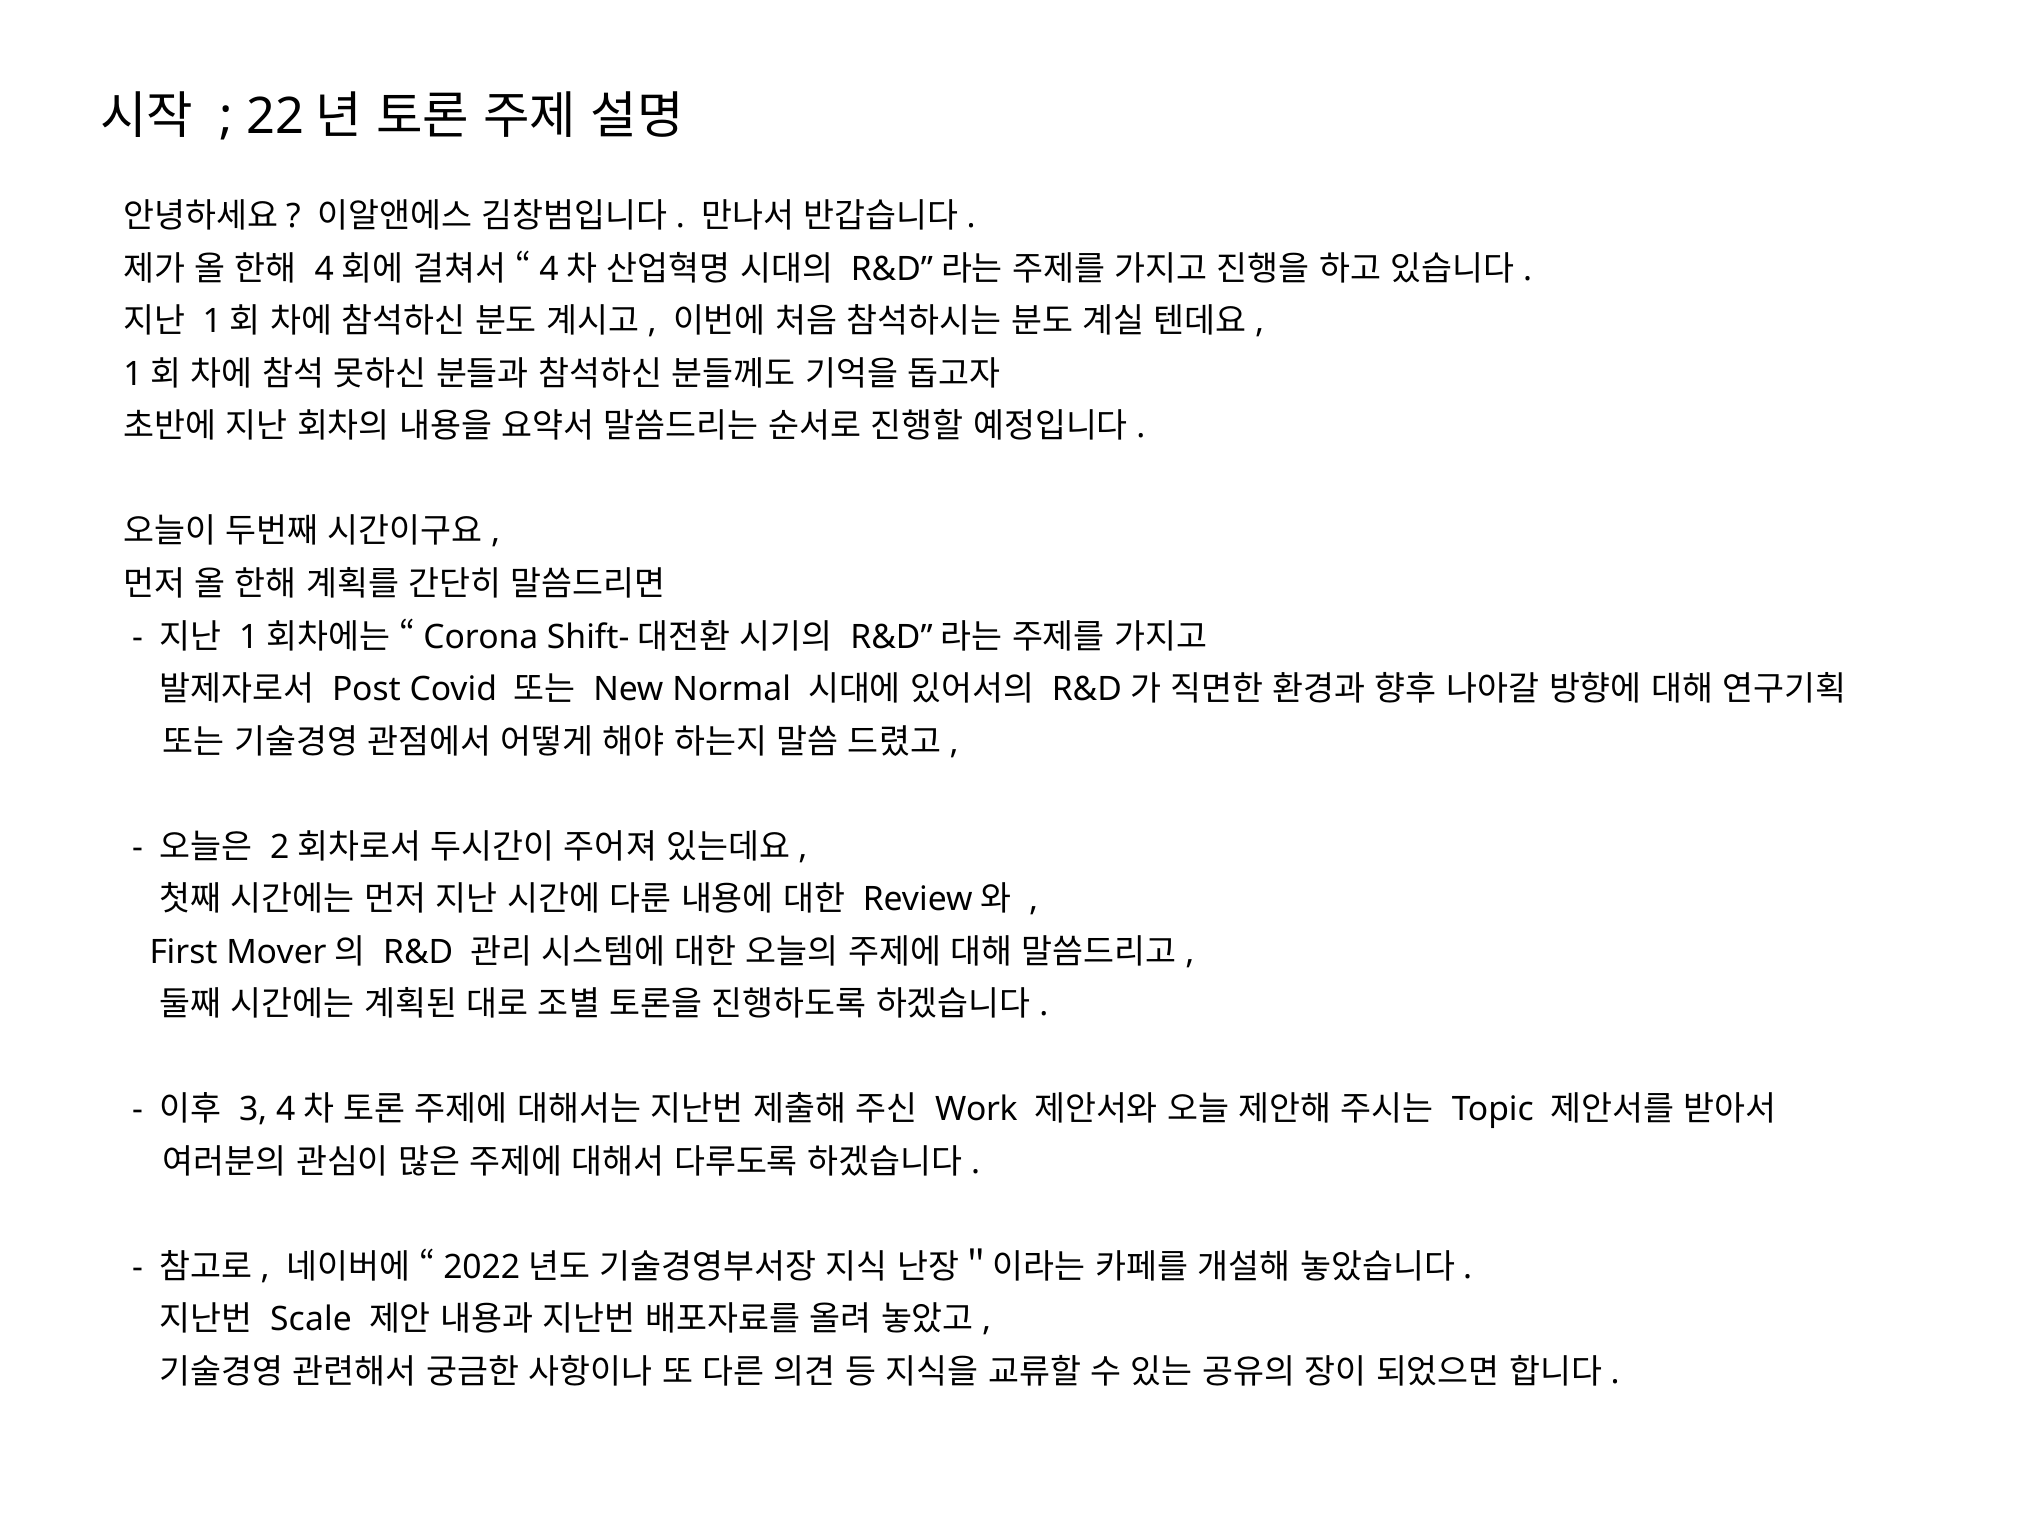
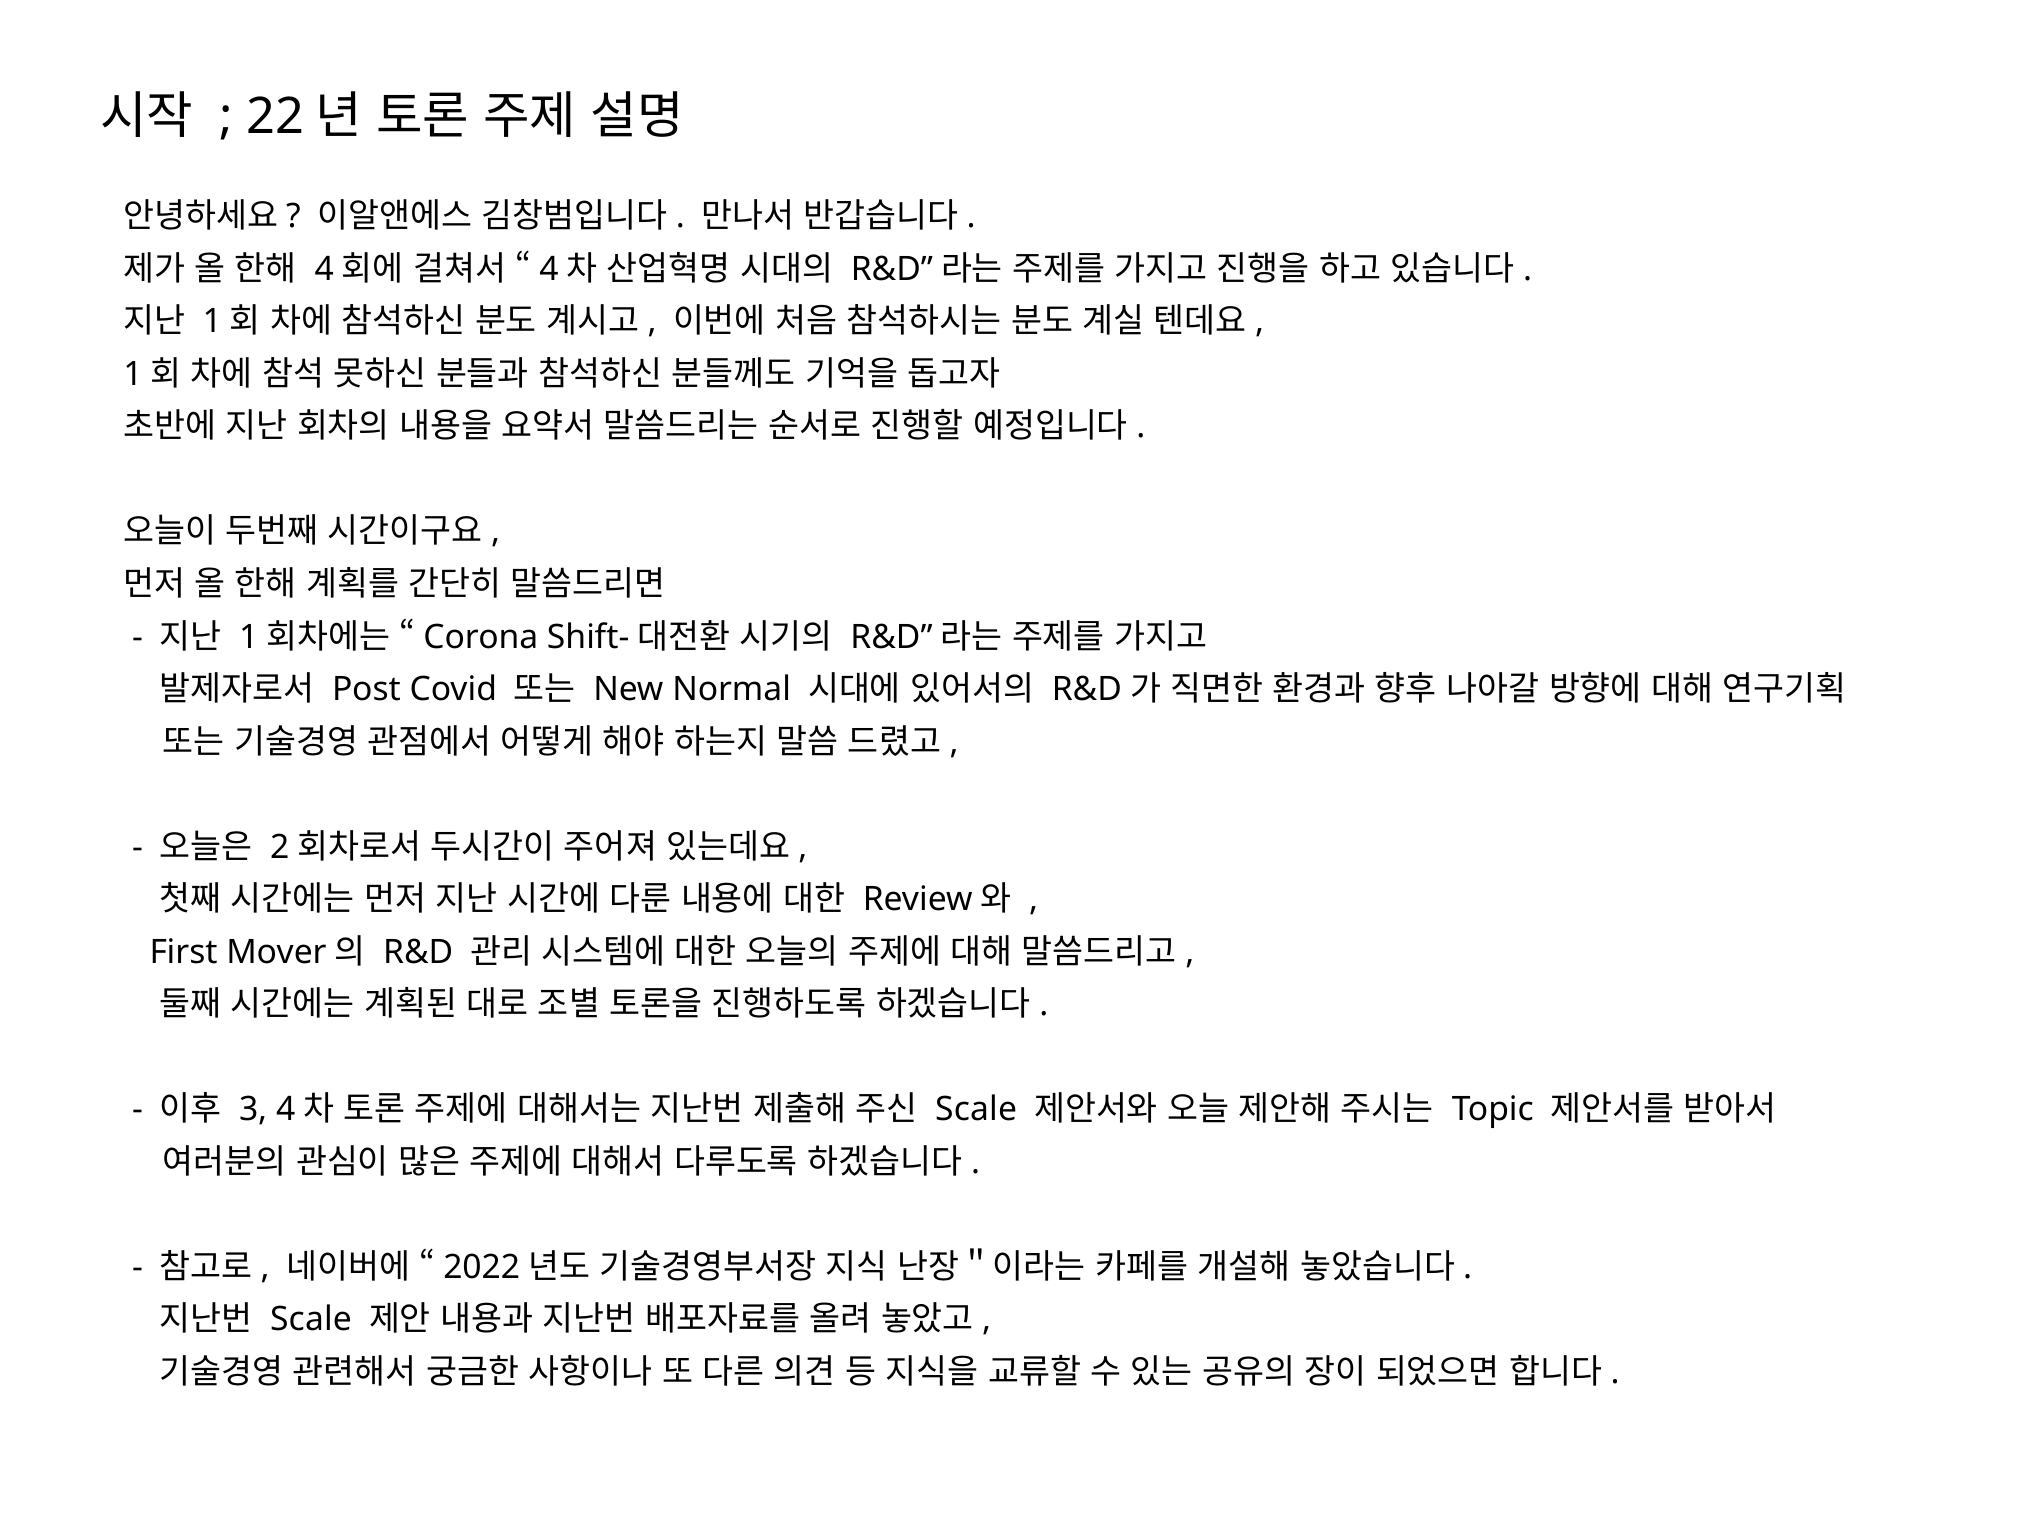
Work: Work -> Scale (976, 1109)
